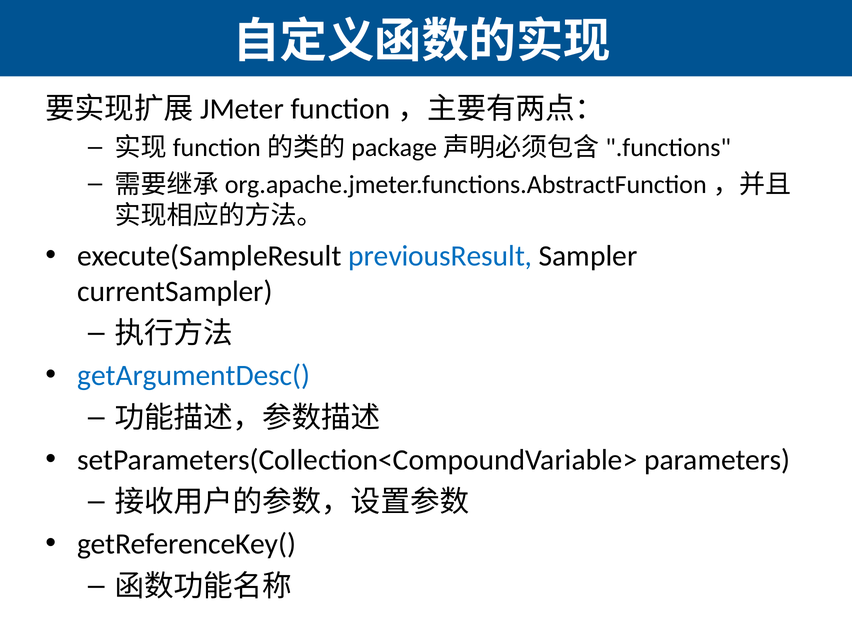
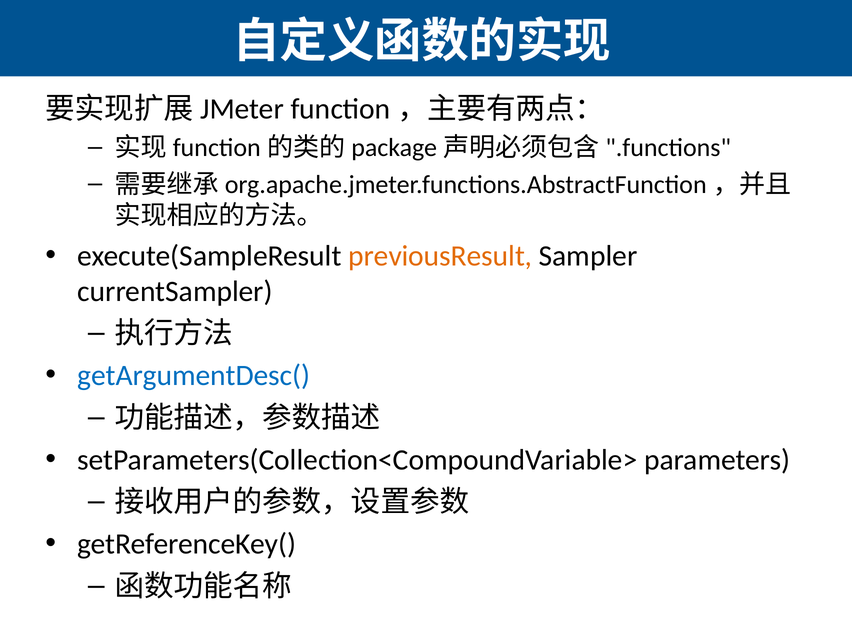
previousResult colour: blue -> orange (440, 256)
